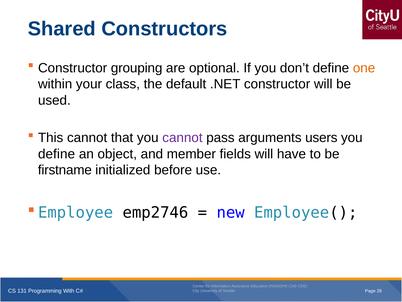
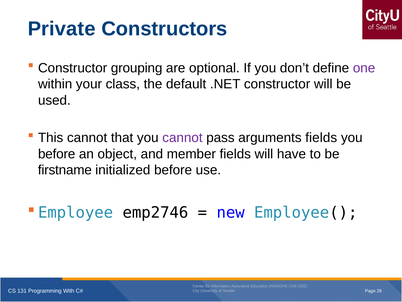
Shared: Shared -> Private (62, 29)
one colour: orange -> purple (364, 68)
arguments users: users -> fields (321, 138)
define: define -> before (57, 154)
